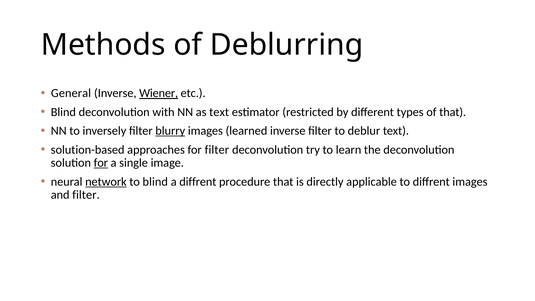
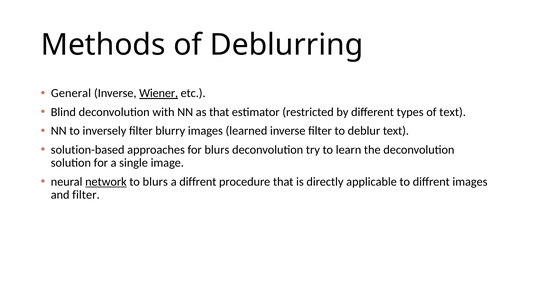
as text: text -> that (219, 112)
of that: that -> text (453, 112)
blurry underline: present -> none (170, 131)
for filter: filter -> blurs (217, 150)
for underline: present -> none (101, 163)
to blind: blind -> blurs (155, 182)
